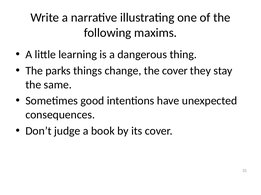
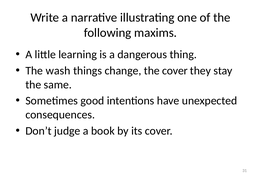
parks: parks -> wash (58, 71)
